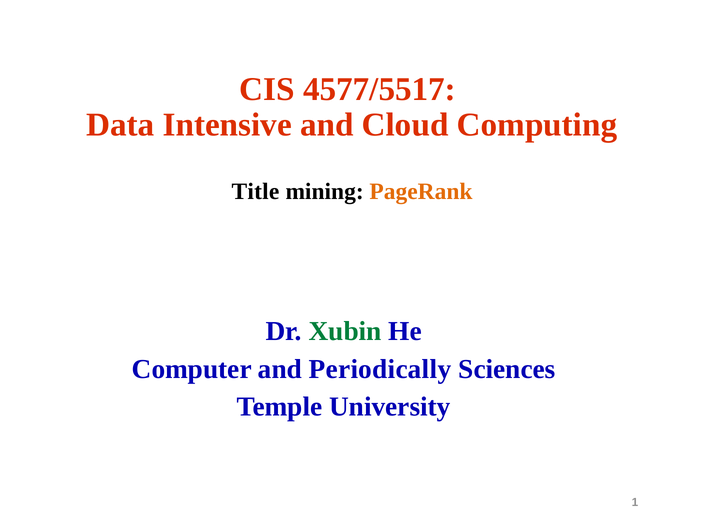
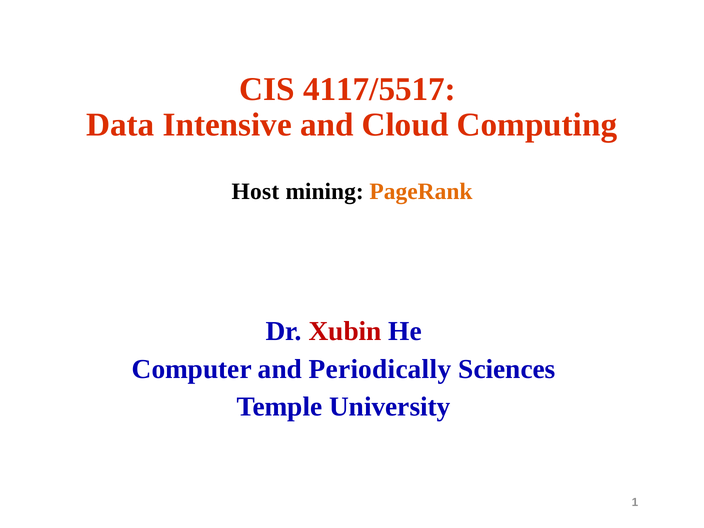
4577/5517: 4577/5517 -> 4117/5517 (380, 89)
Title: Title -> Host (255, 192)
Xubin colour: green -> red (345, 331)
